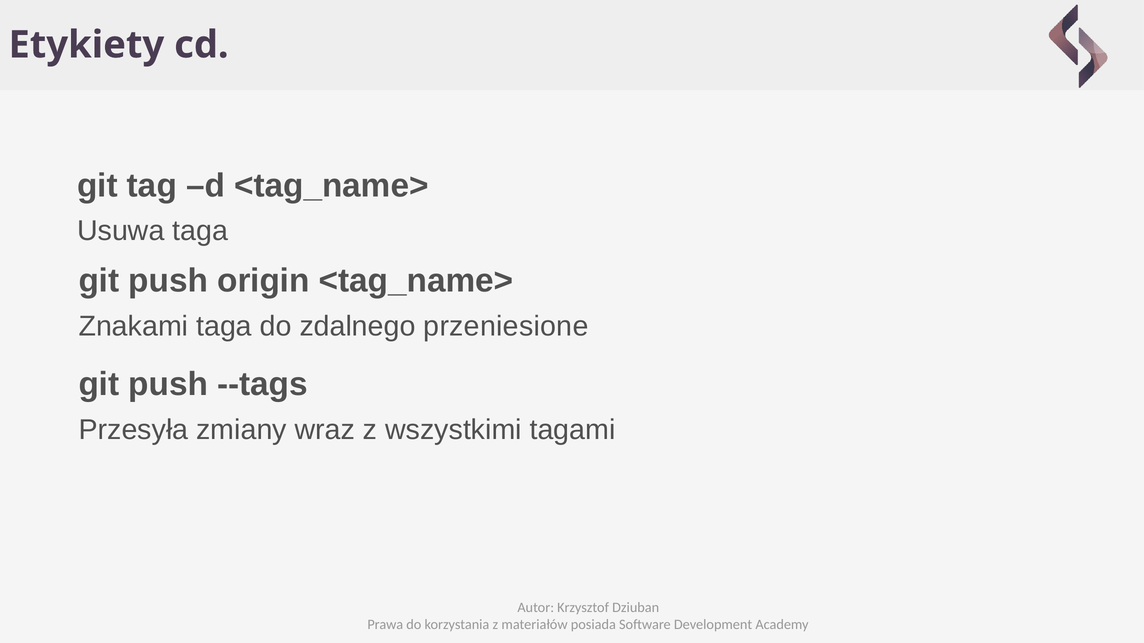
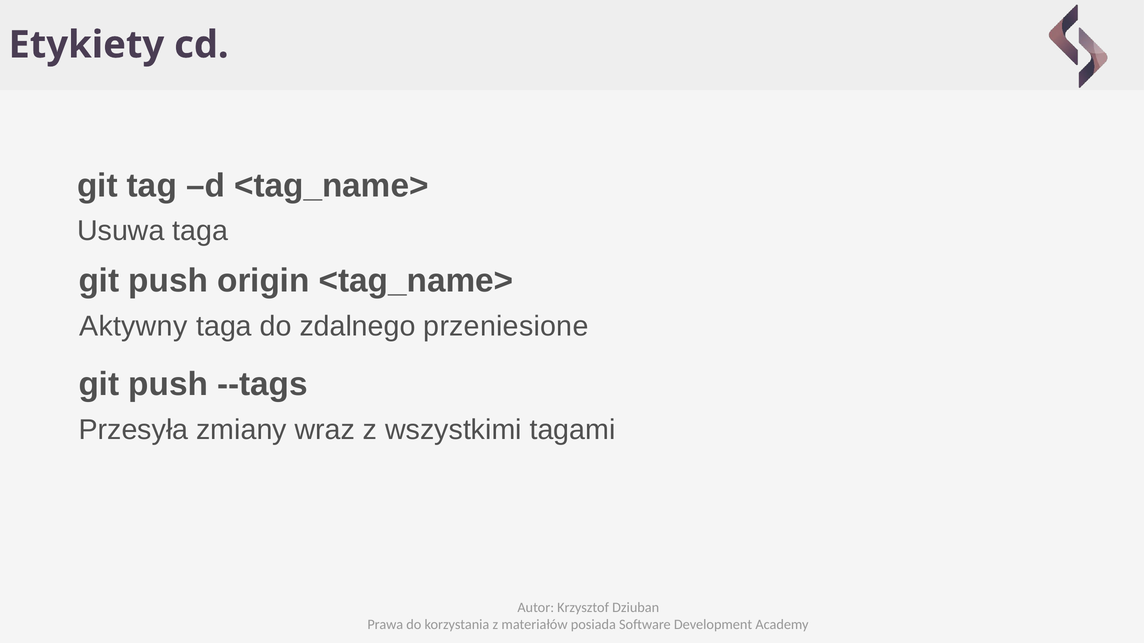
Znakami: Znakami -> Aktywny (133, 326)
